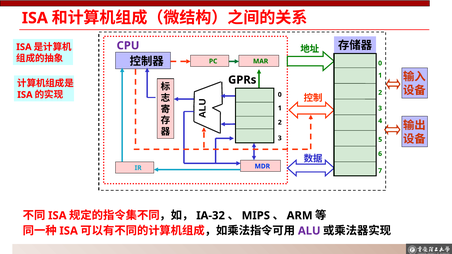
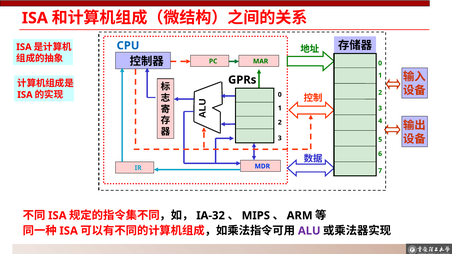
CPU colour: purple -> blue (128, 46)
